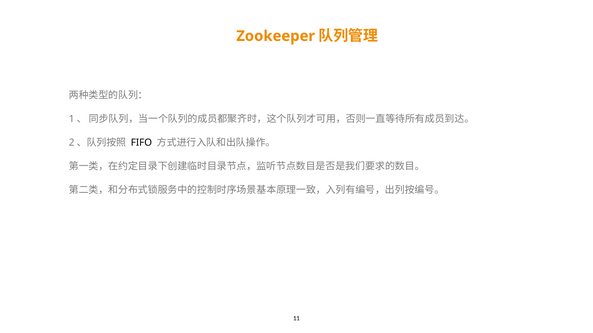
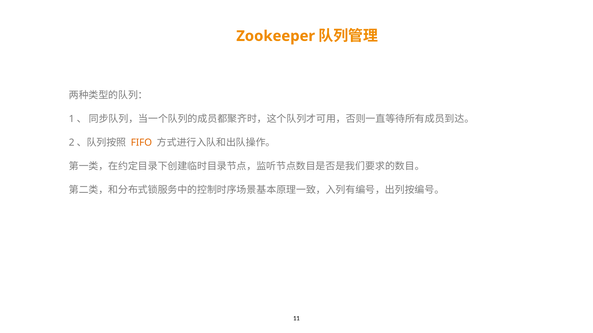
FIFO colour: black -> orange (141, 143)
